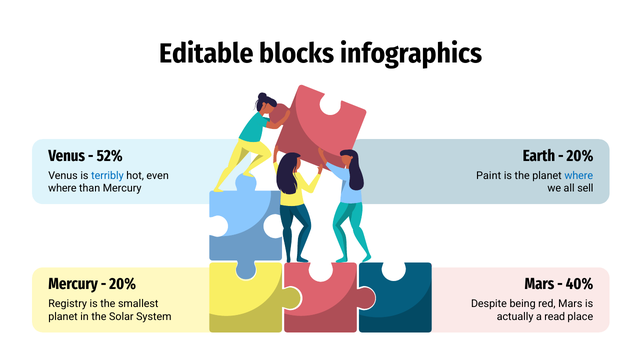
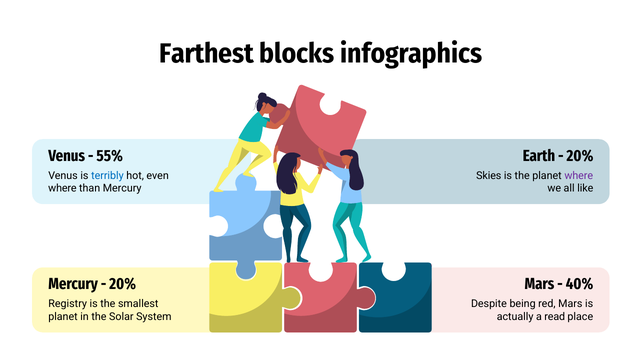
Editable: Editable -> Farthest (206, 54)
52%: 52% -> 55% (110, 156)
Paint: Paint -> Skies (489, 175)
where colour: blue -> purple (579, 175)
sell: sell -> like (585, 188)
